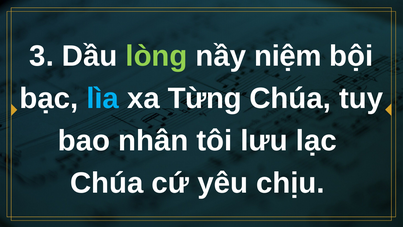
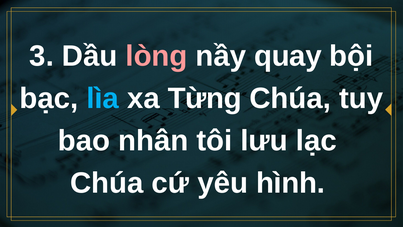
lòng colour: light green -> pink (157, 56)
niệm: niệm -> quay (288, 56)
chịu: chịu -> hình (290, 183)
